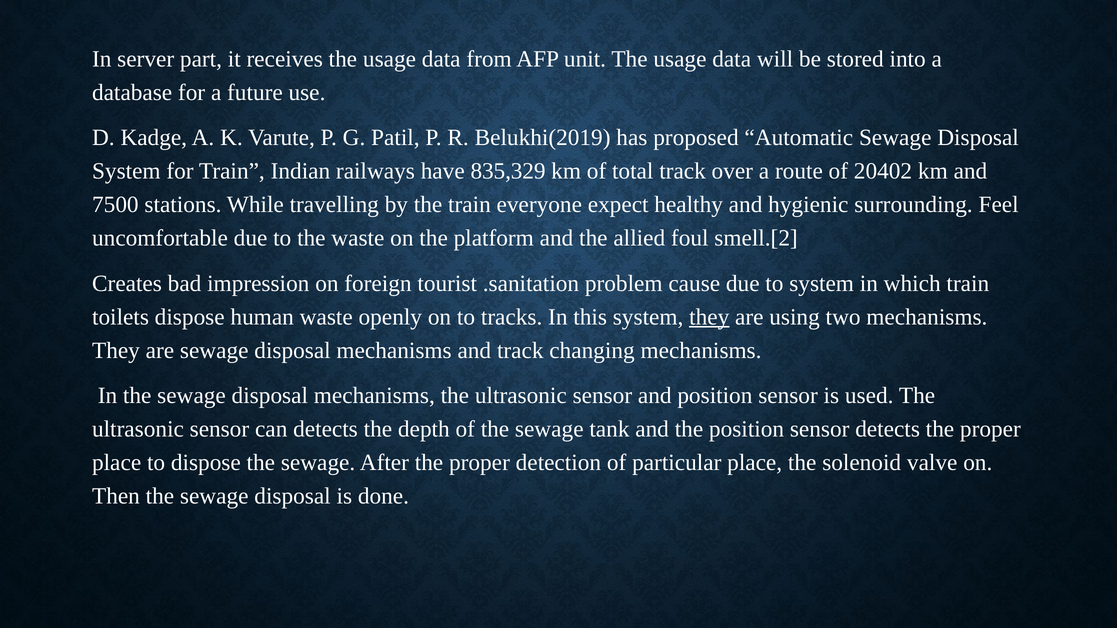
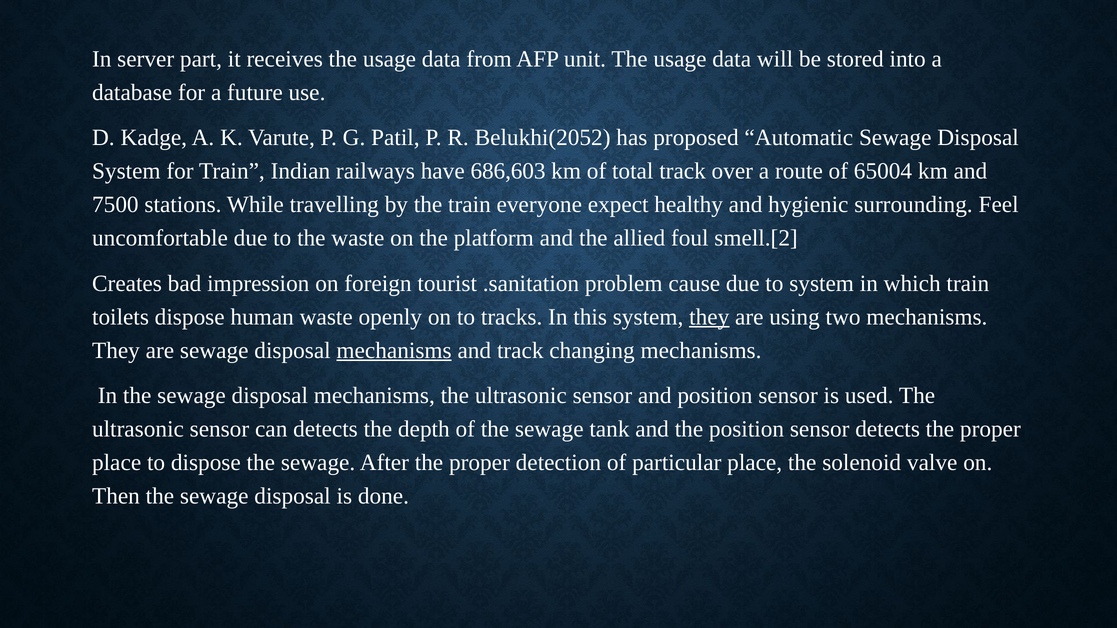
Belukhi(2019: Belukhi(2019 -> Belukhi(2052 (543, 138)
835,329: 835,329 -> 686,603 (508, 171)
20402: 20402 -> 65004 (883, 171)
mechanisms underline: none -> present (394, 351)
